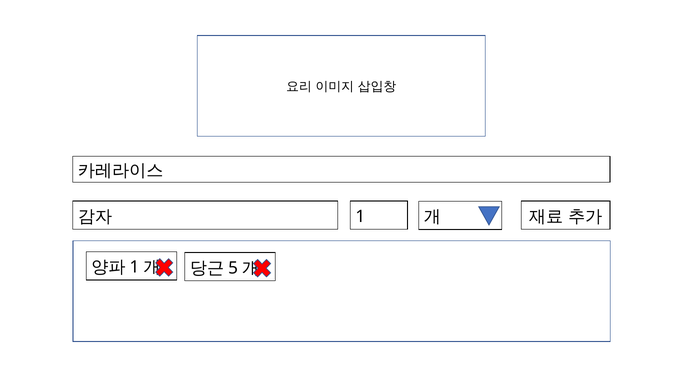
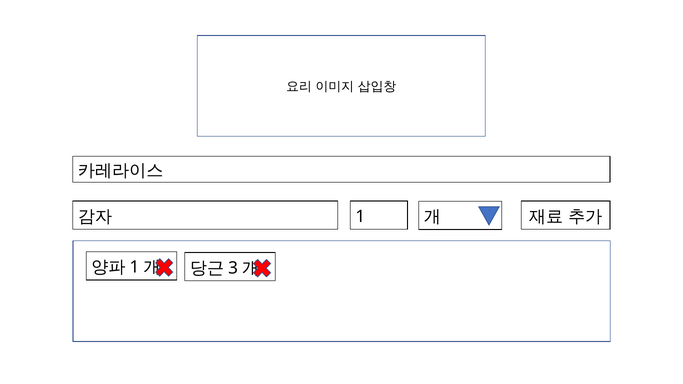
5: 5 -> 3 (233, 268)
